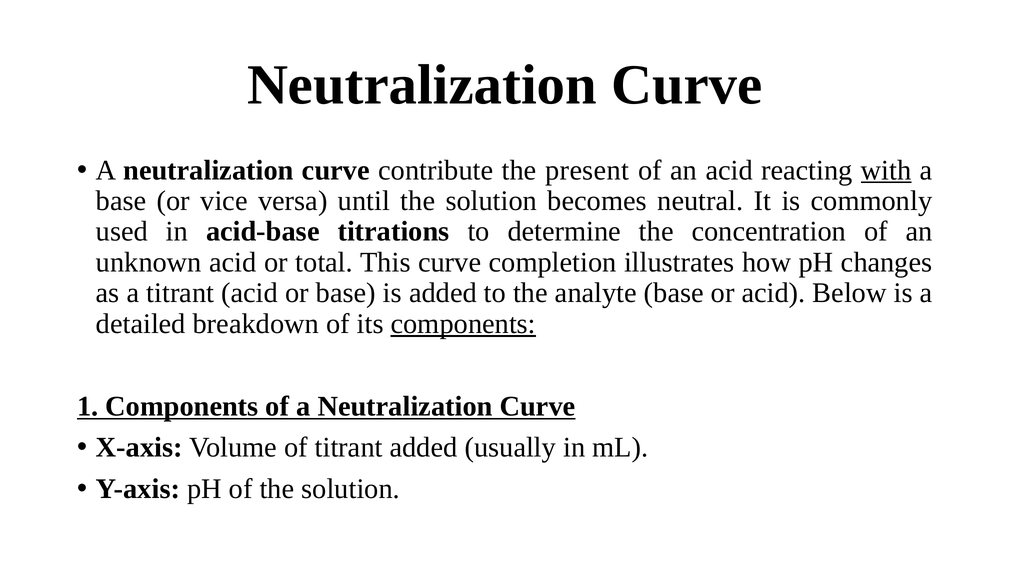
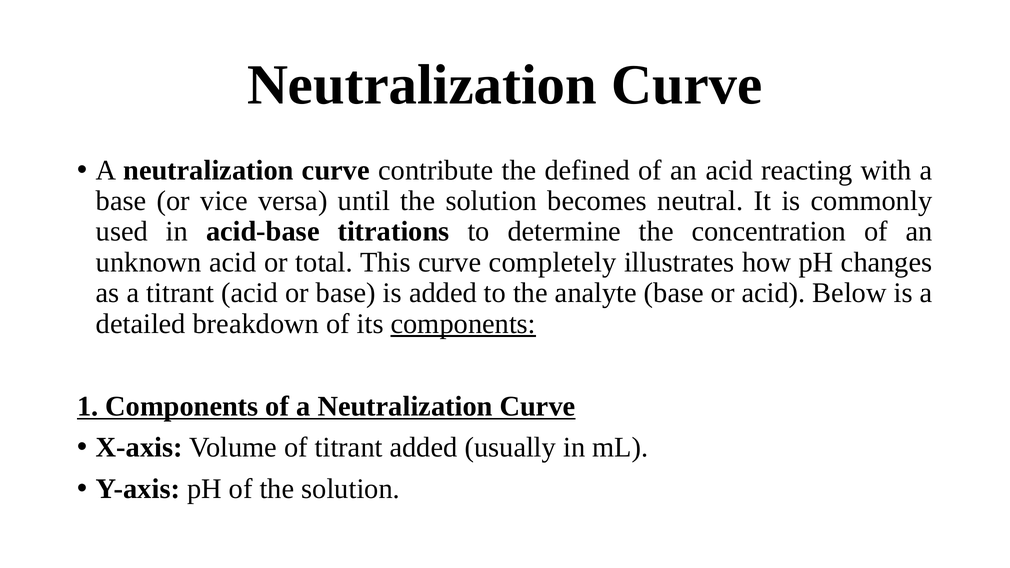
present: present -> defined (587, 170)
with underline: present -> none (886, 170)
completion: completion -> completely (553, 262)
